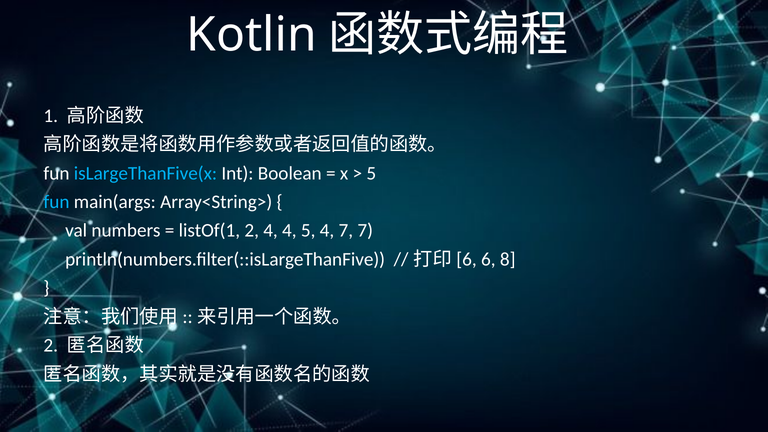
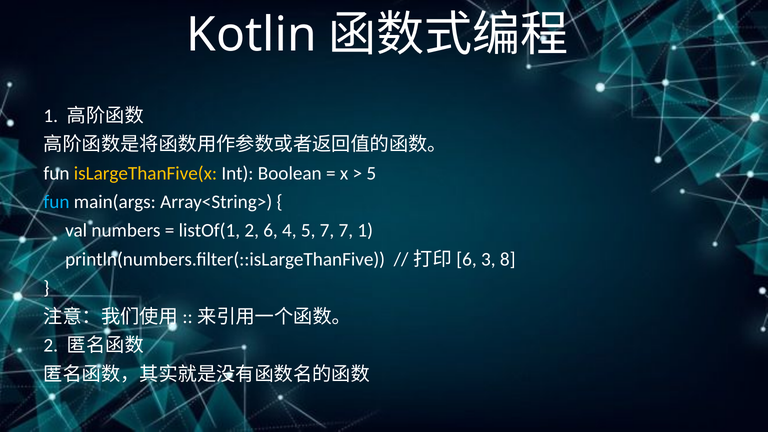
isLargeThanFive(x colour: light blue -> yellow (145, 173)
2 4: 4 -> 6 (271, 231)
5 4: 4 -> 7 (327, 231)
7 7: 7 -> 1 (365, 231)
6: 6 -> 3 (488, 259)
